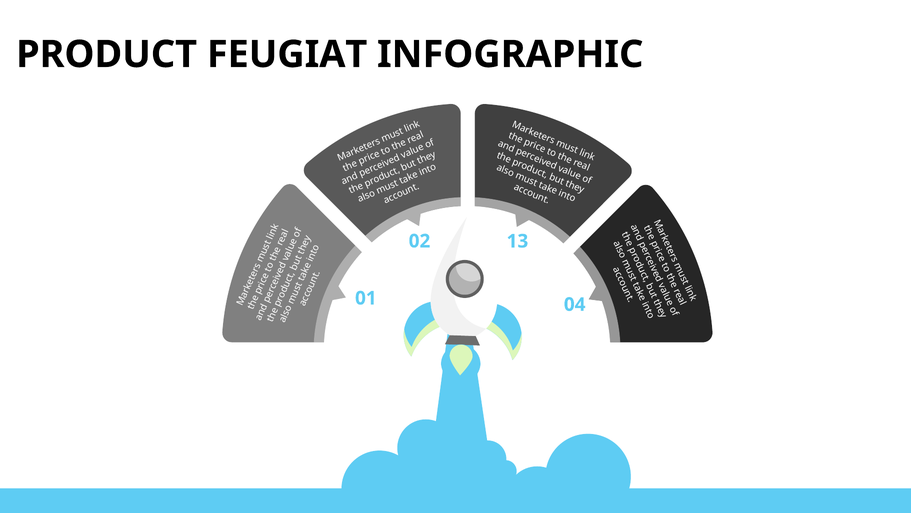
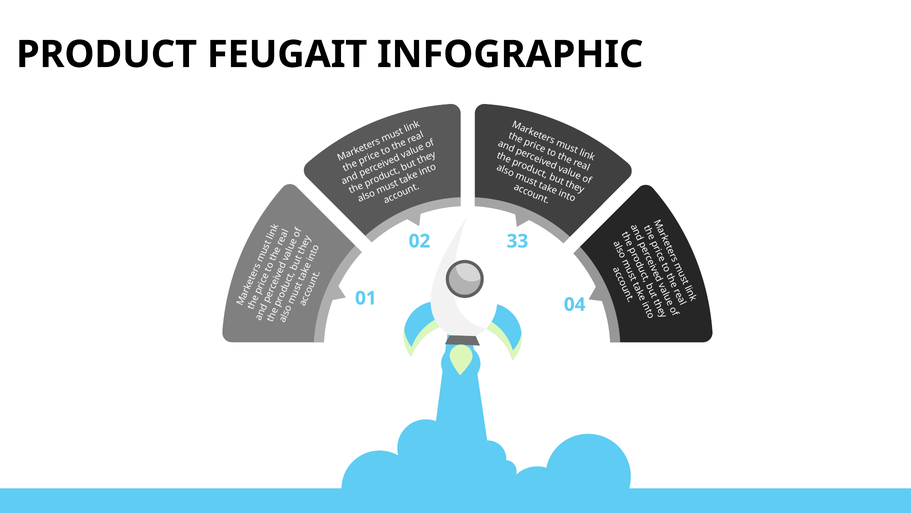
FEUGIAT: FEUGIAT -> FEUGAIT (287, 54)
13: 13 -> 33 (517, 241)
